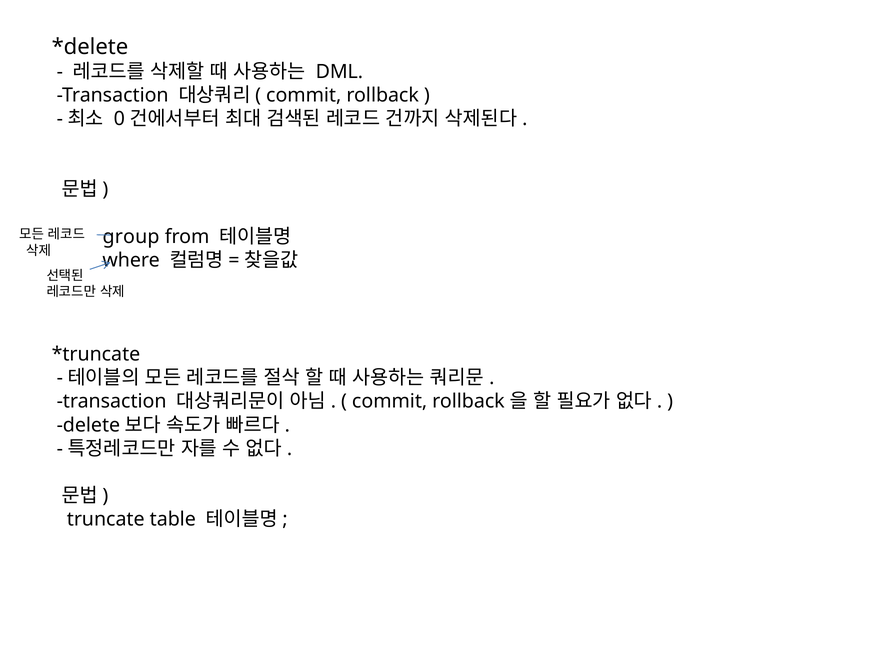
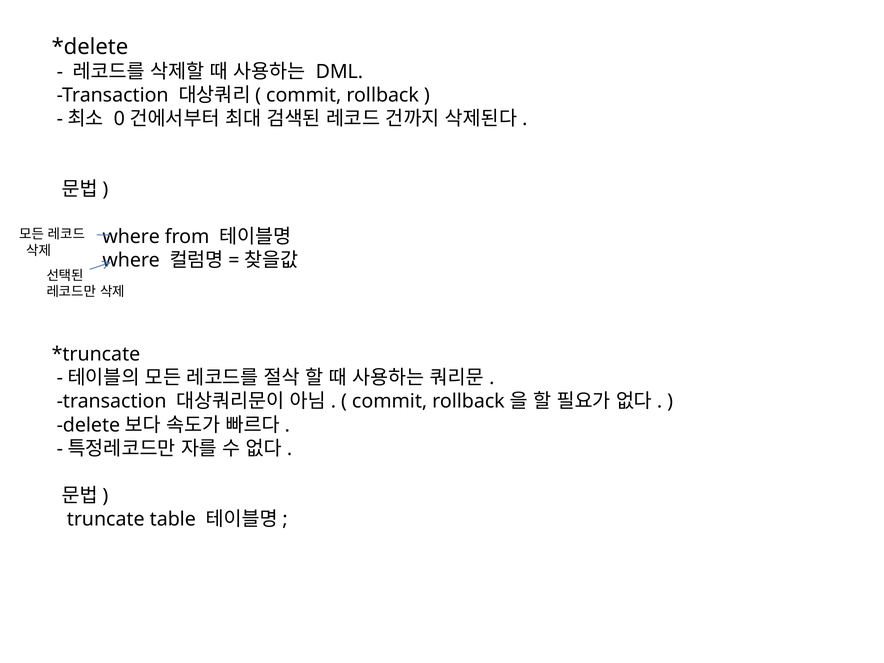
group: group -> where (131, 237)
